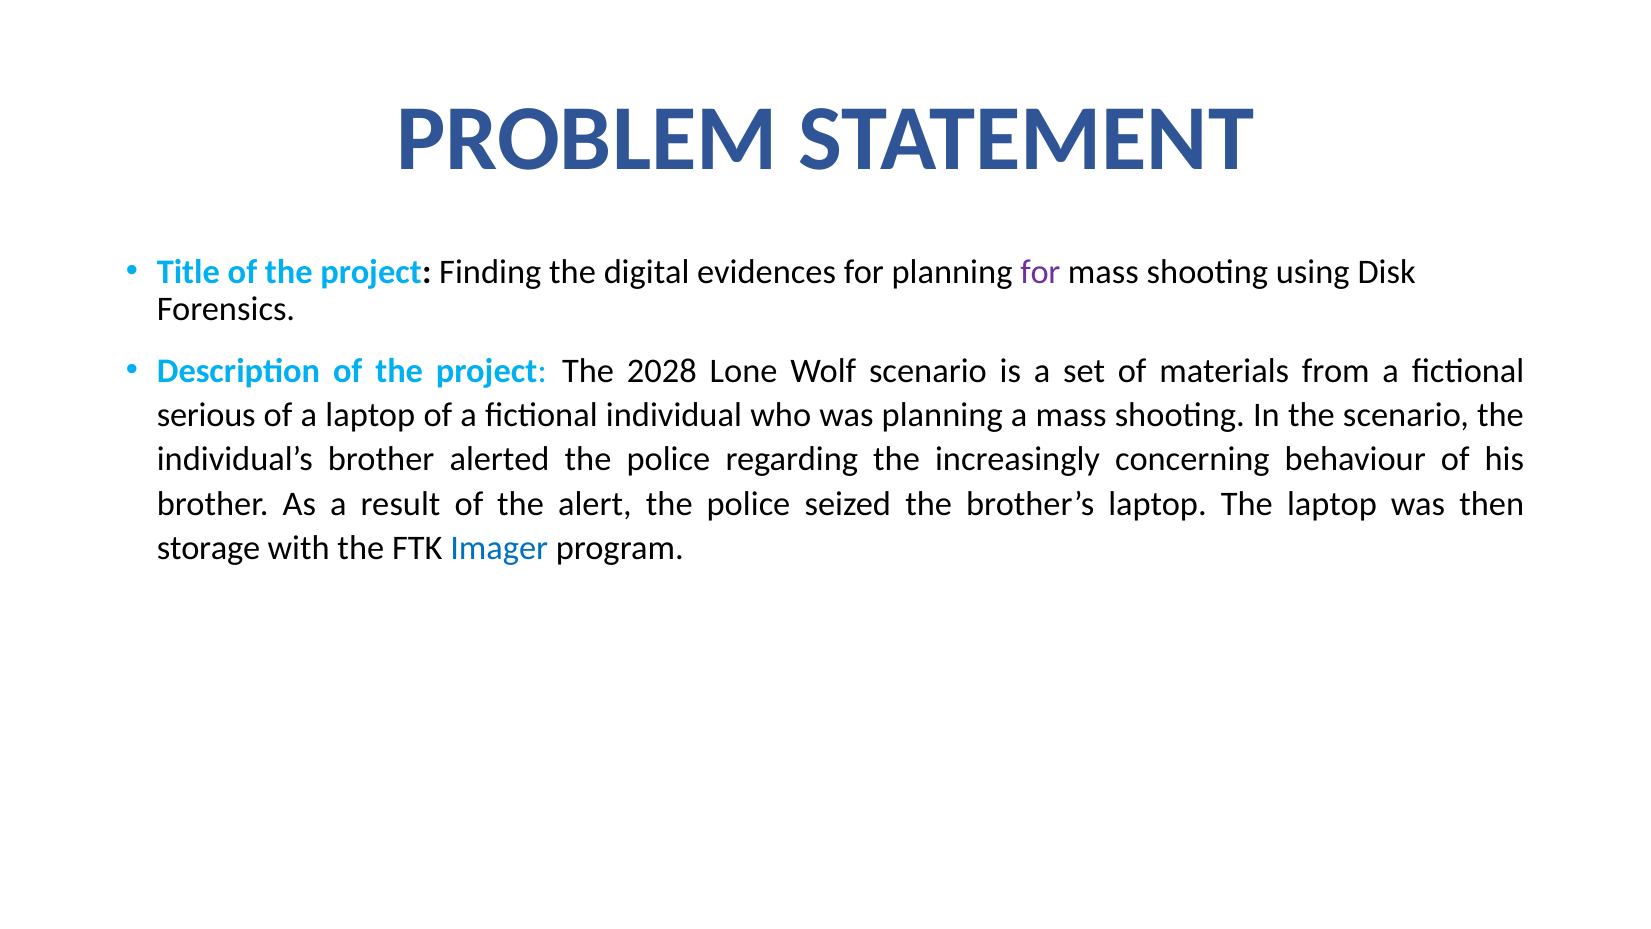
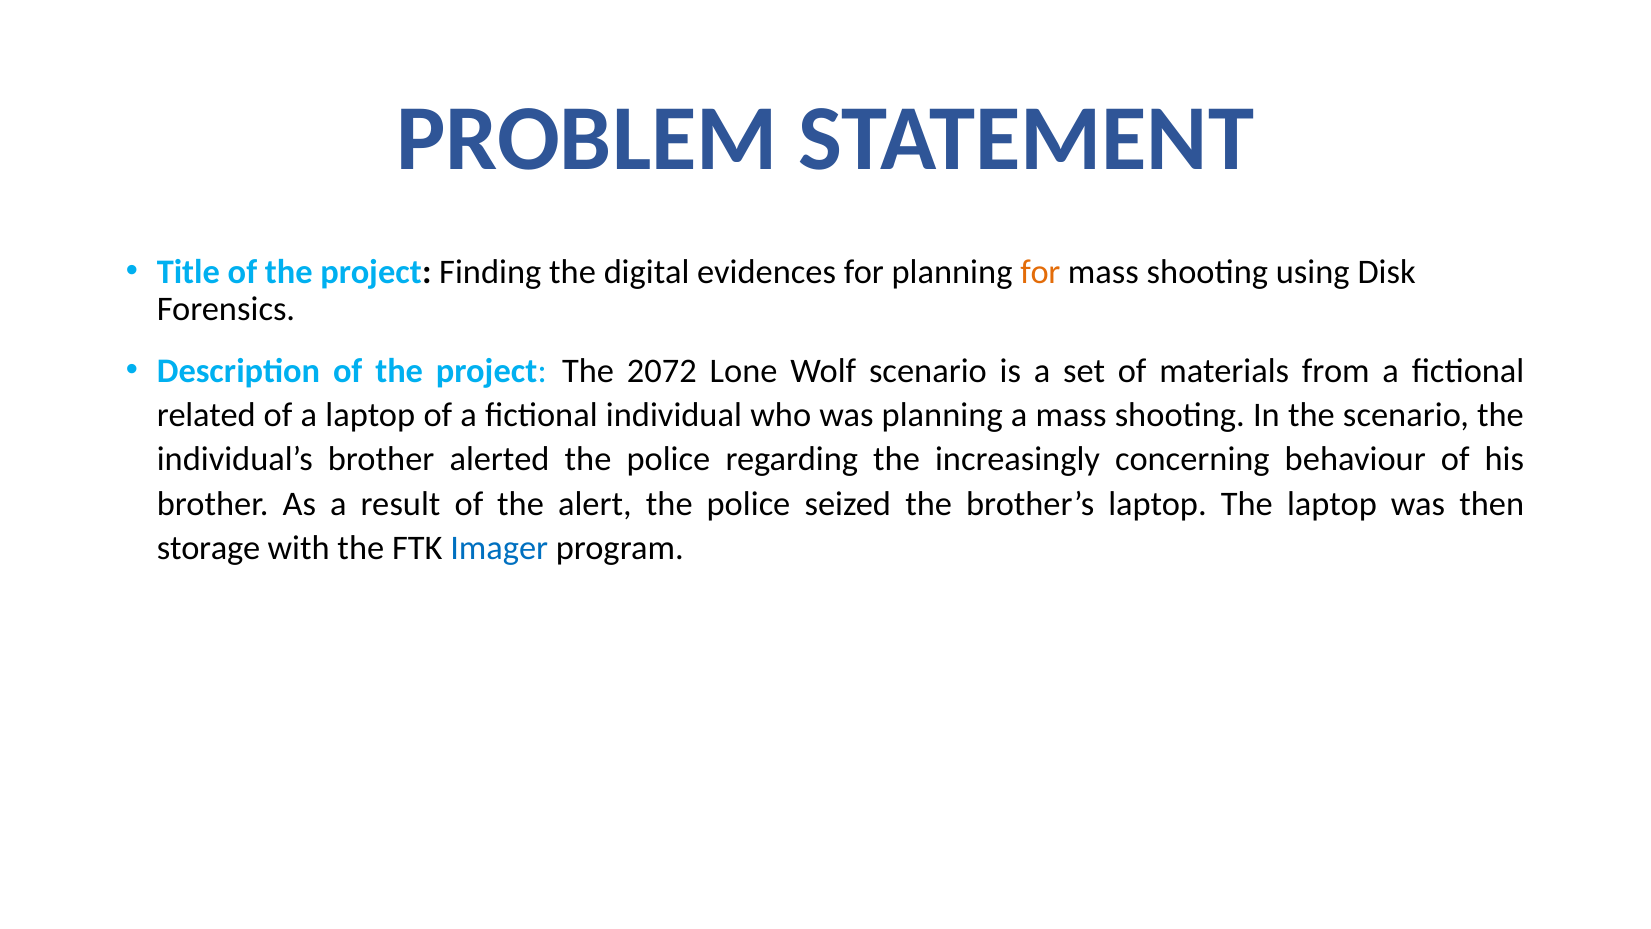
for colour: purple -> orange (1040, 272)
2028: 2028 -> 2072 (662, 371)
serious: serious -> related (206, 415)
